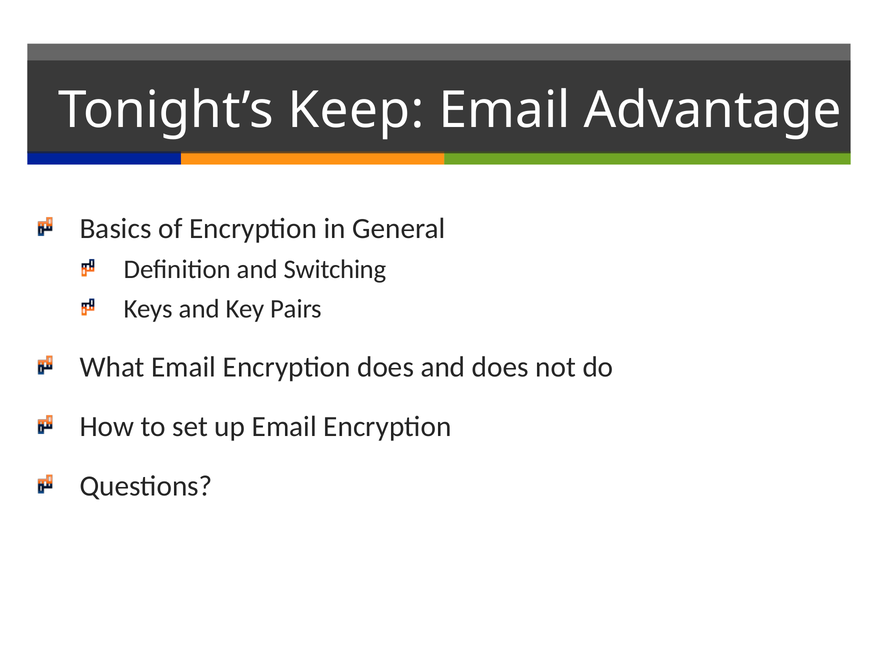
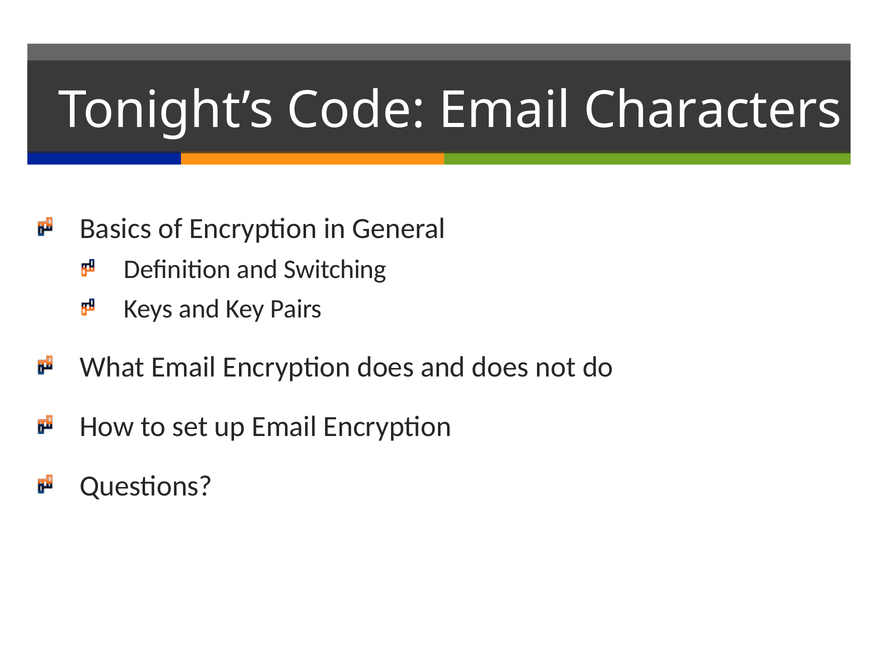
Keep: Keep -> Code (356, 111)
Advantage: Advantage -> Characters (713, 111)
